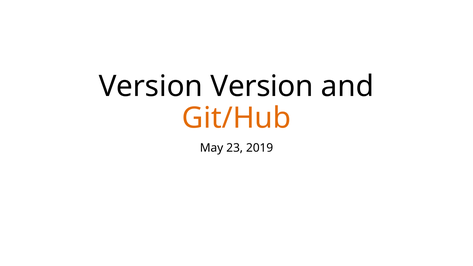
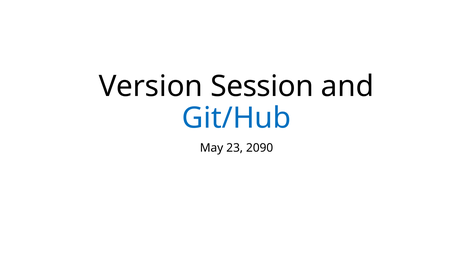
Version Version: Version -> Session (262, 86)
Git/Hub colour: orange -> blue (236, 118)
2019: 2019 -> 2090 (260, 148)
